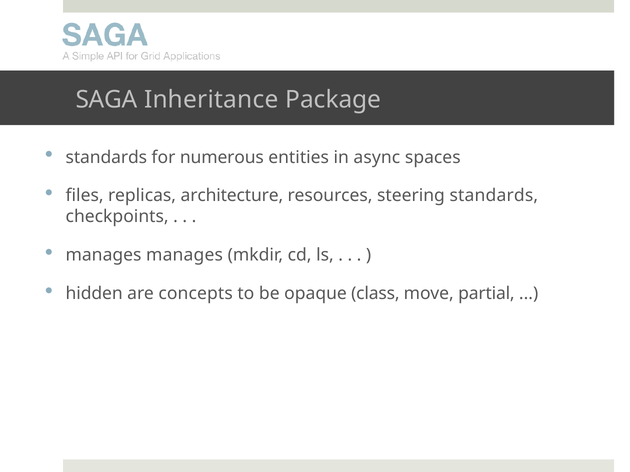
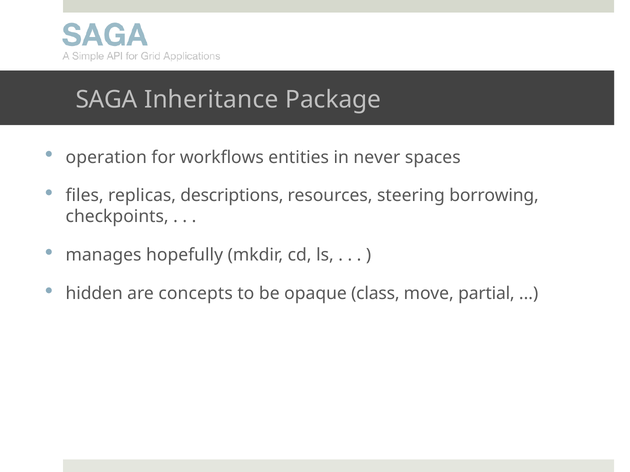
standards: standards -> operation (106, 157)
numerous: numerous -> workflows (222, 157)
async: async -> never (377, 157)
architecture: architecture -> descriptions (232, 196)
steering standards: standards -> borrowing (494, 196)
manages manages: manages -> hopefully (185, 255)
